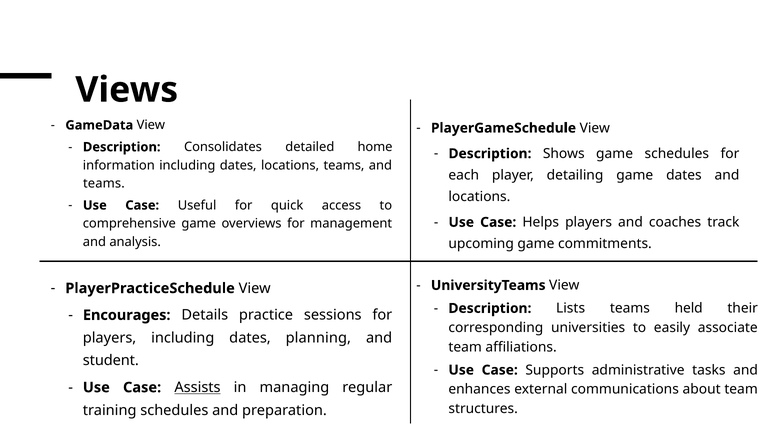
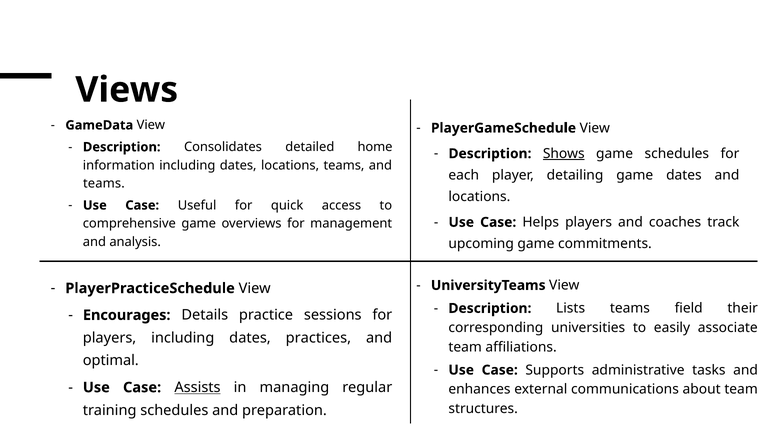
Shows underline: none -> present (564, 154)
held: held -> field (689, 308)
planning: planning -> practices (318, 338)
student: student -> optimal (111, 360)
